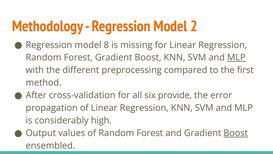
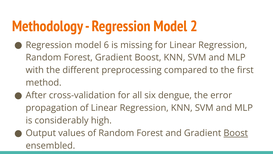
8: 8 -> 6 (106, 45)
MLP underline: present -> none (236, 57)
provide: provide -> dengue (175, 95)
